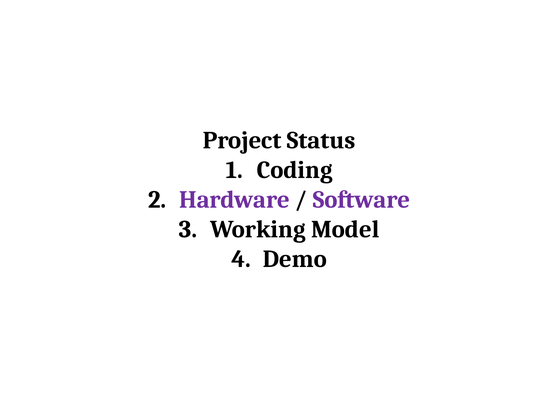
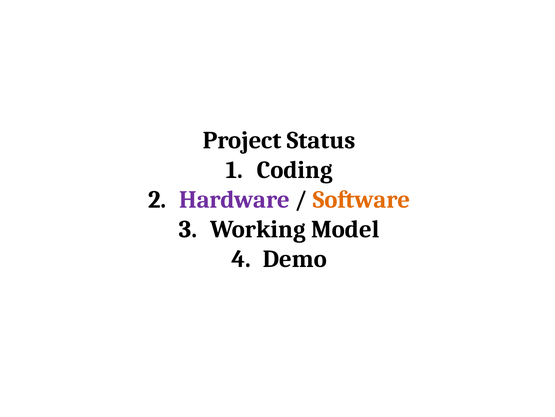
Software colour: purple -> orange (362, 199)
